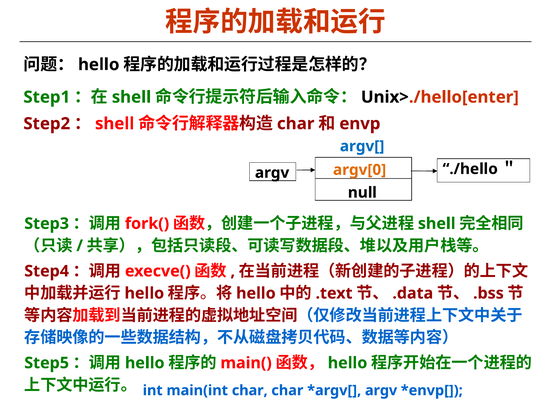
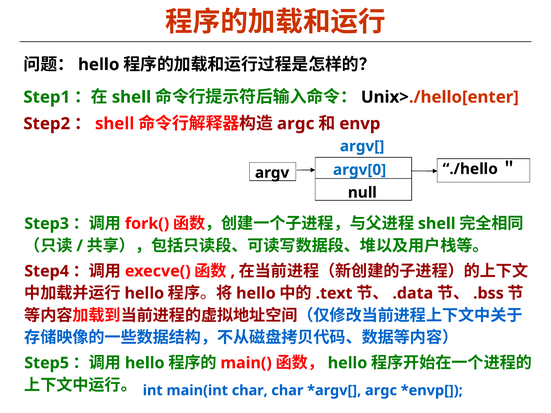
char: char -> argc (296, 124)
argv[0 colour: orange -> blue (360, 170)
argv: argv -> argc (381, 391)
